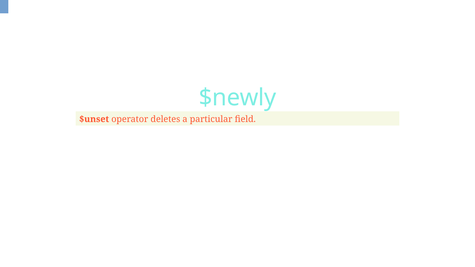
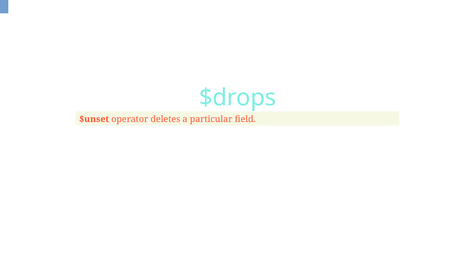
$newly: $newly -> $drops (238, 98)
